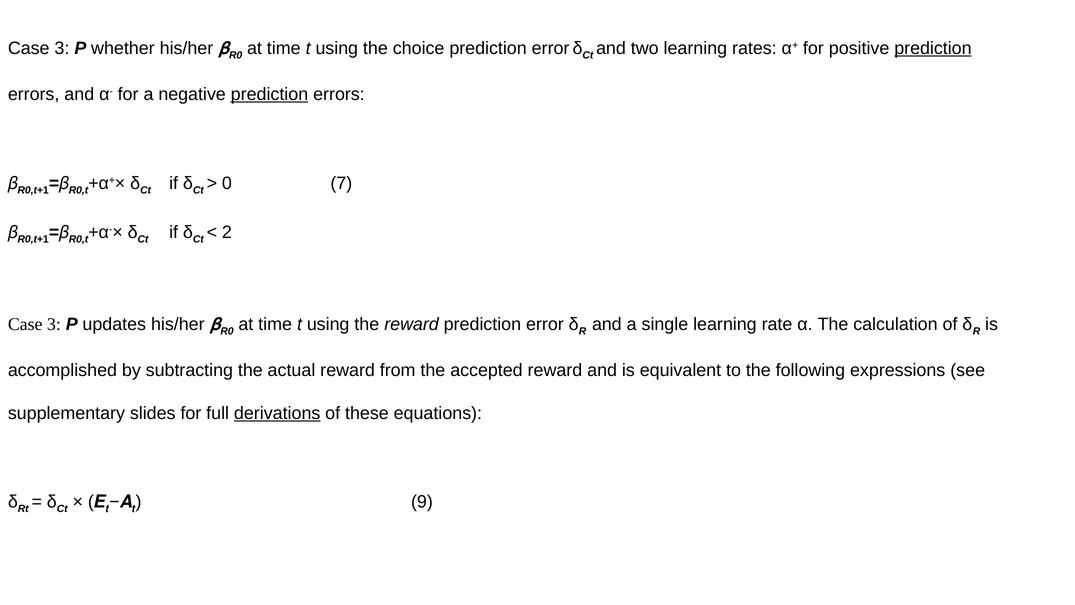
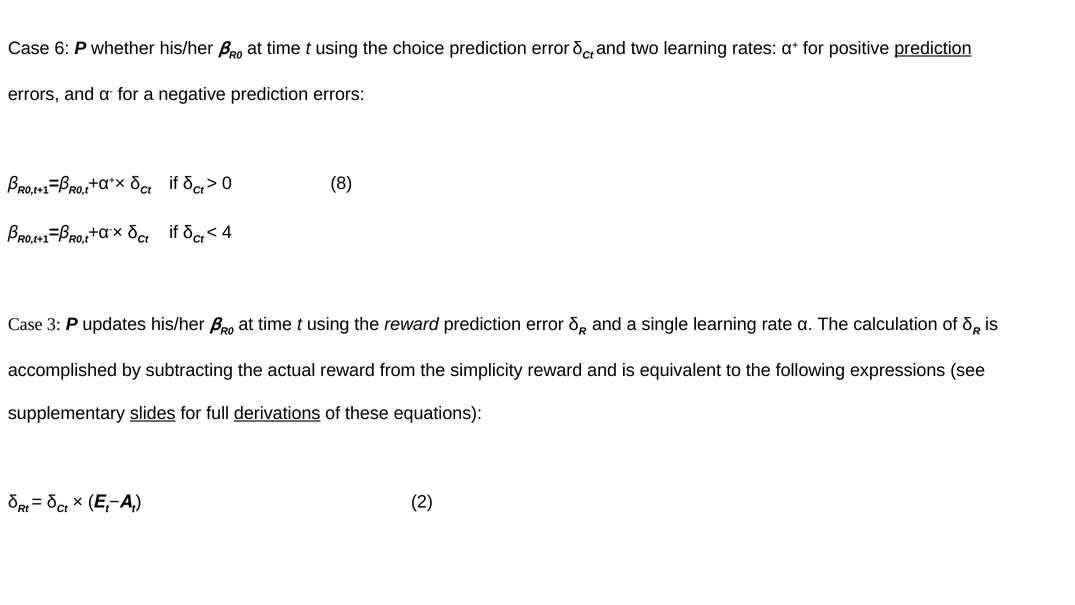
3: 3 -> 6 (62, 48)
prediction underline: present -> none (269, 94)
7: 7 -> 8 (341, 183)
2: 2 -> 4 (227, 232)
accepted: accepted -> simplicity (486, 370)
slides underline: none -> present (153, 413)
9: 9 -> 2 (422, 502)
